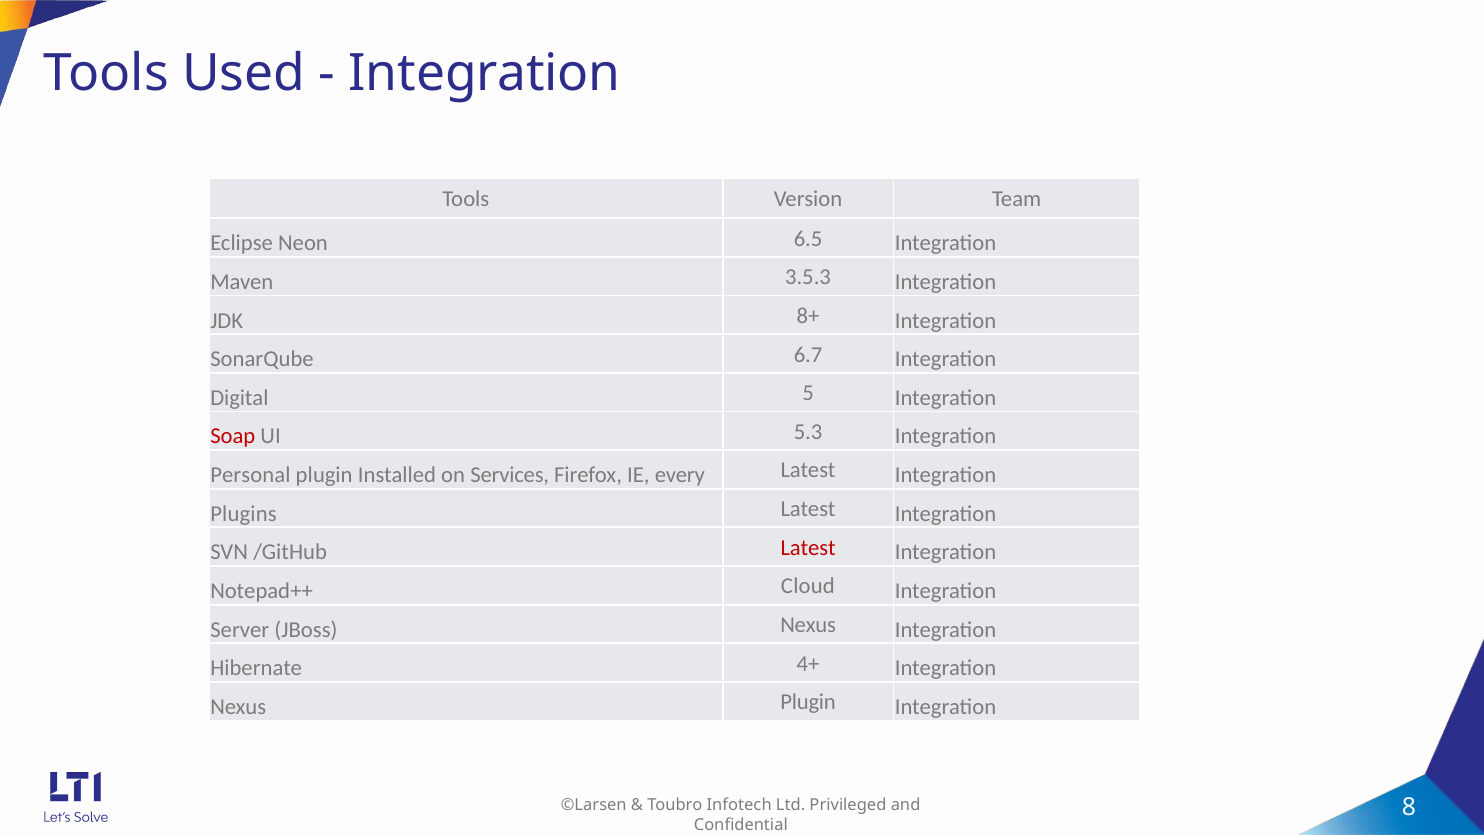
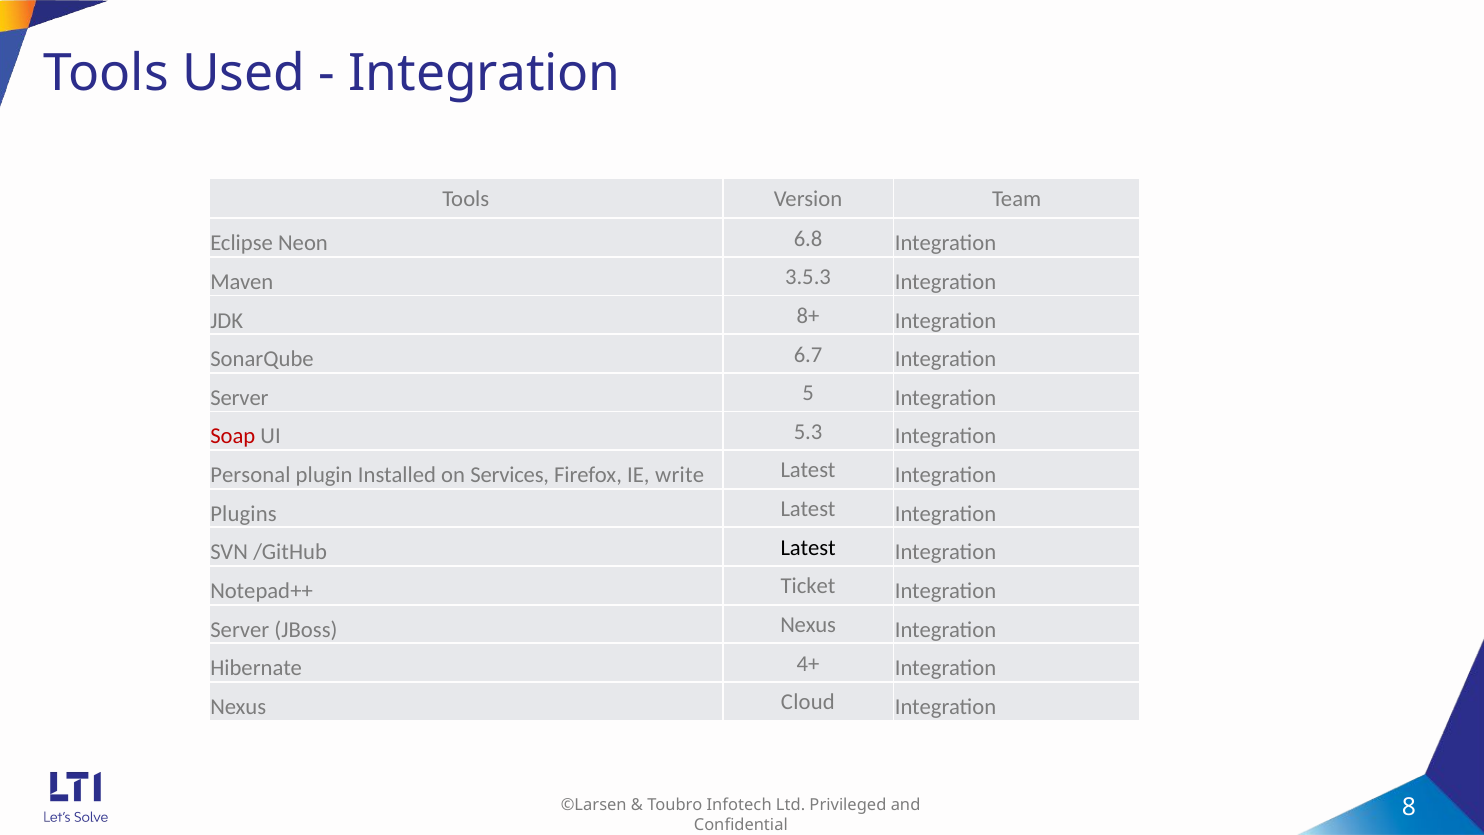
6.5: 6.5 -> 6.8 (808, 239)
Digital: Digital -> Server (239, 398)
every: every -> write (680, 475)
Latest colour: red -> black (808, 548)
Cloud: Cloud -> Ticket (808, 586)
Nexus Plugin: Plugin -> Cloud (808, 702)
